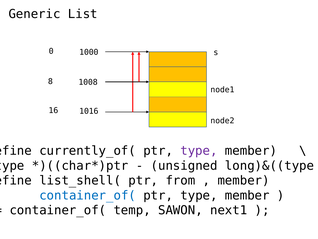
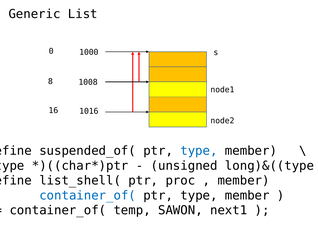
currently_of(: currently_of( -> suspended_of( (88, 151)
type colour: purple -> blue (199, 151)
from: from -> proc (180, 180)
